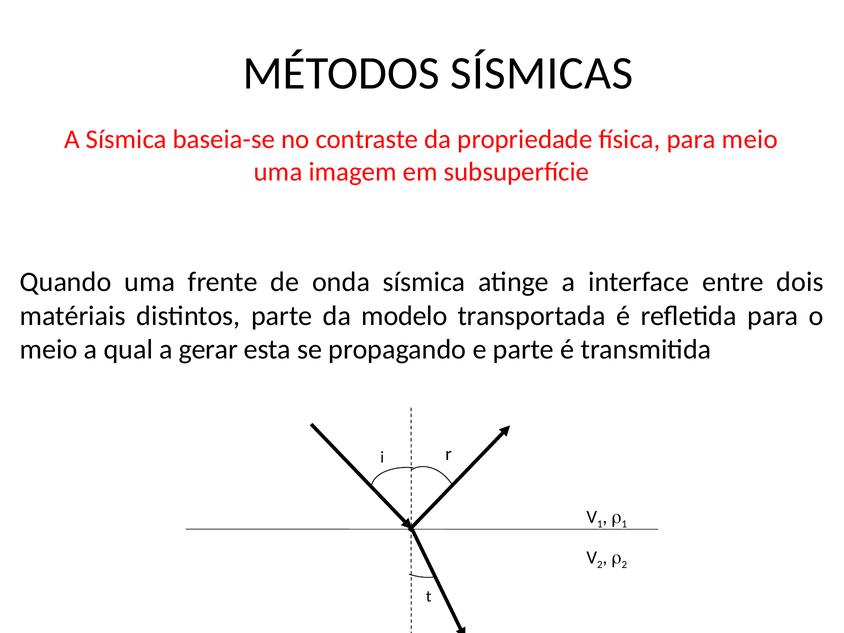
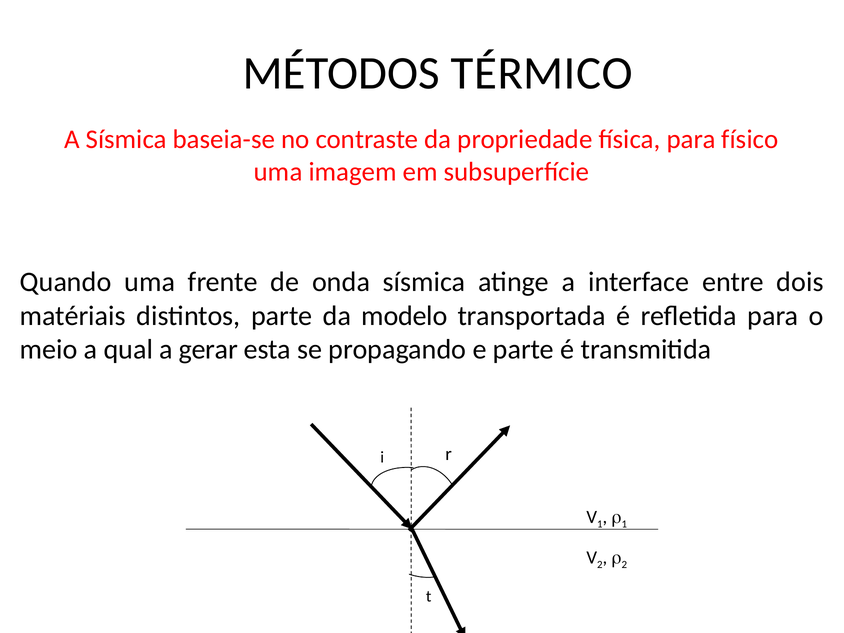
SÍSMICAS: SÍSMICAS -> TÉRMICO (542, 73)
para meio: meio -> físico (750, 139)
